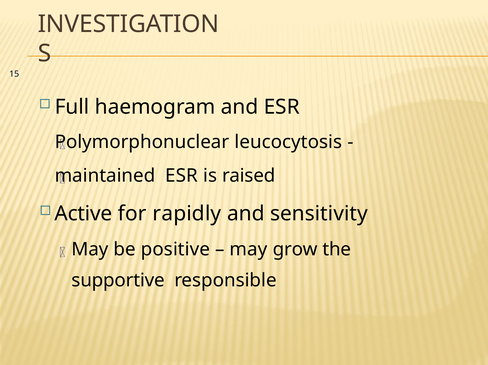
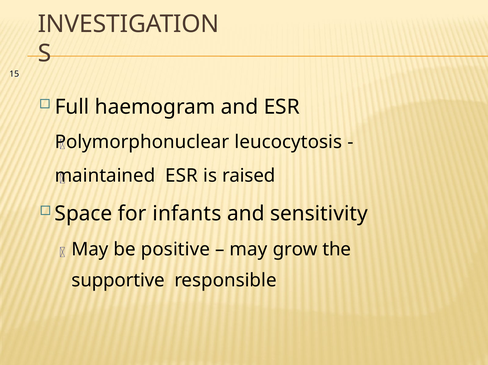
Active: Active -> Space (83, 214)
rapidly: rapidly -> infants (187, 214)
